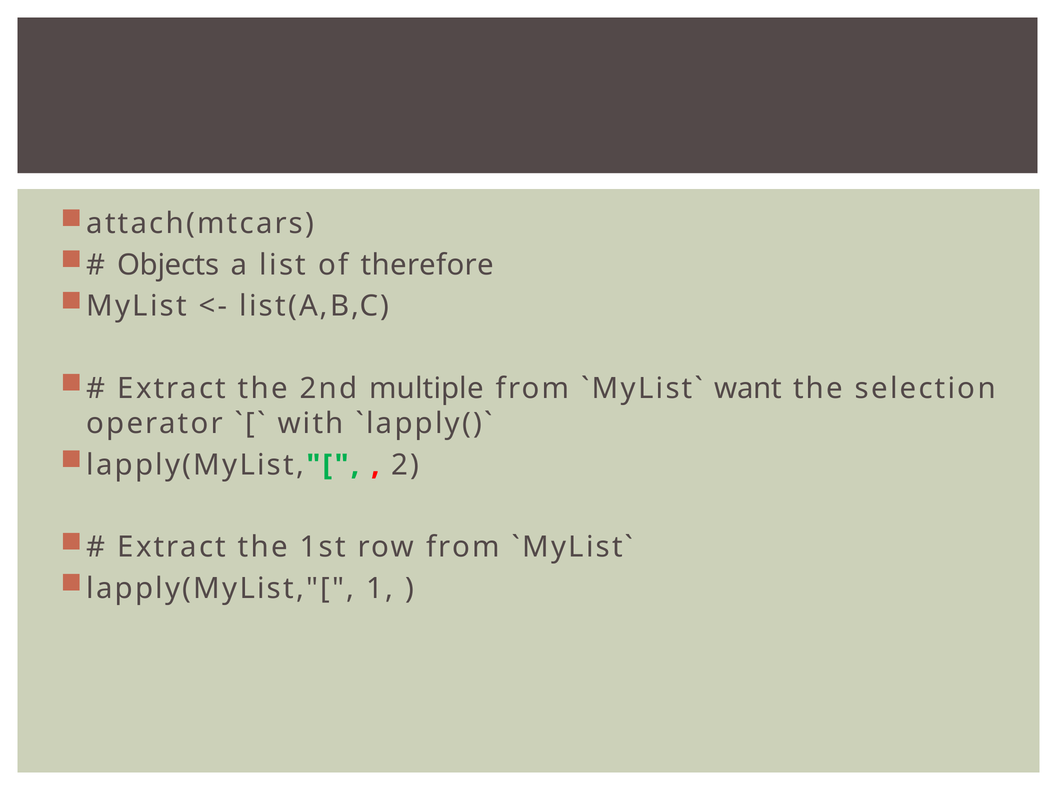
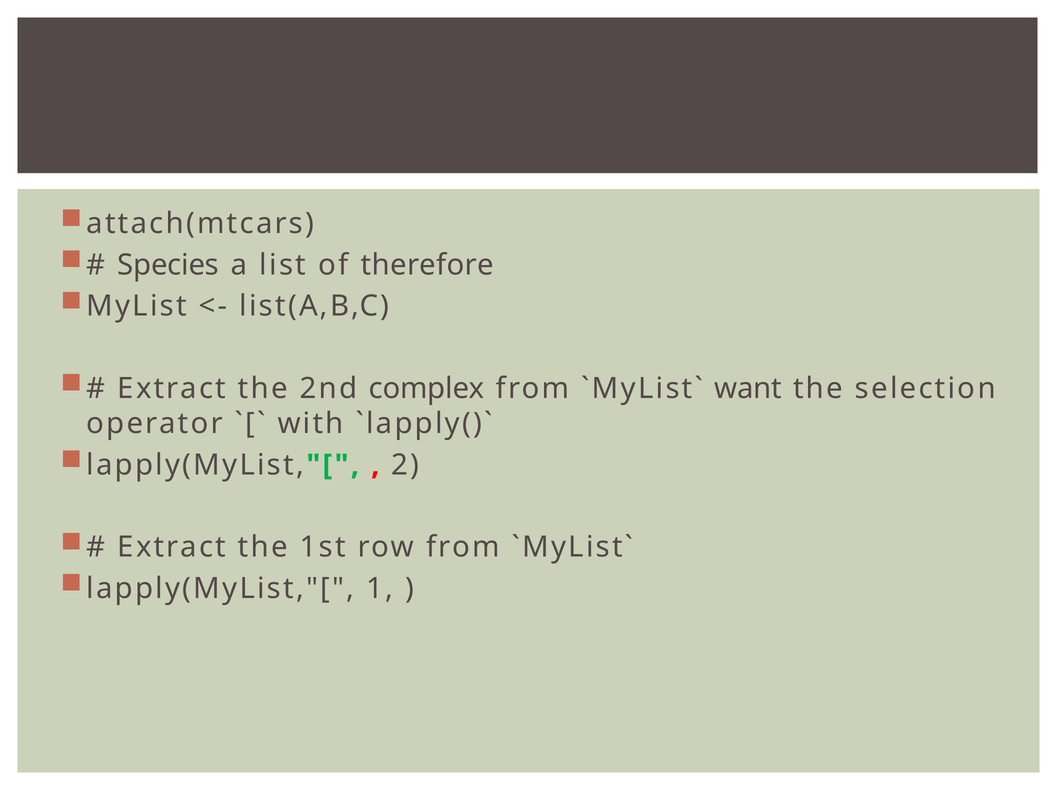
Objects: Objects -> Species (168, 265)
multiple: multiple -> complex (427, 389)
